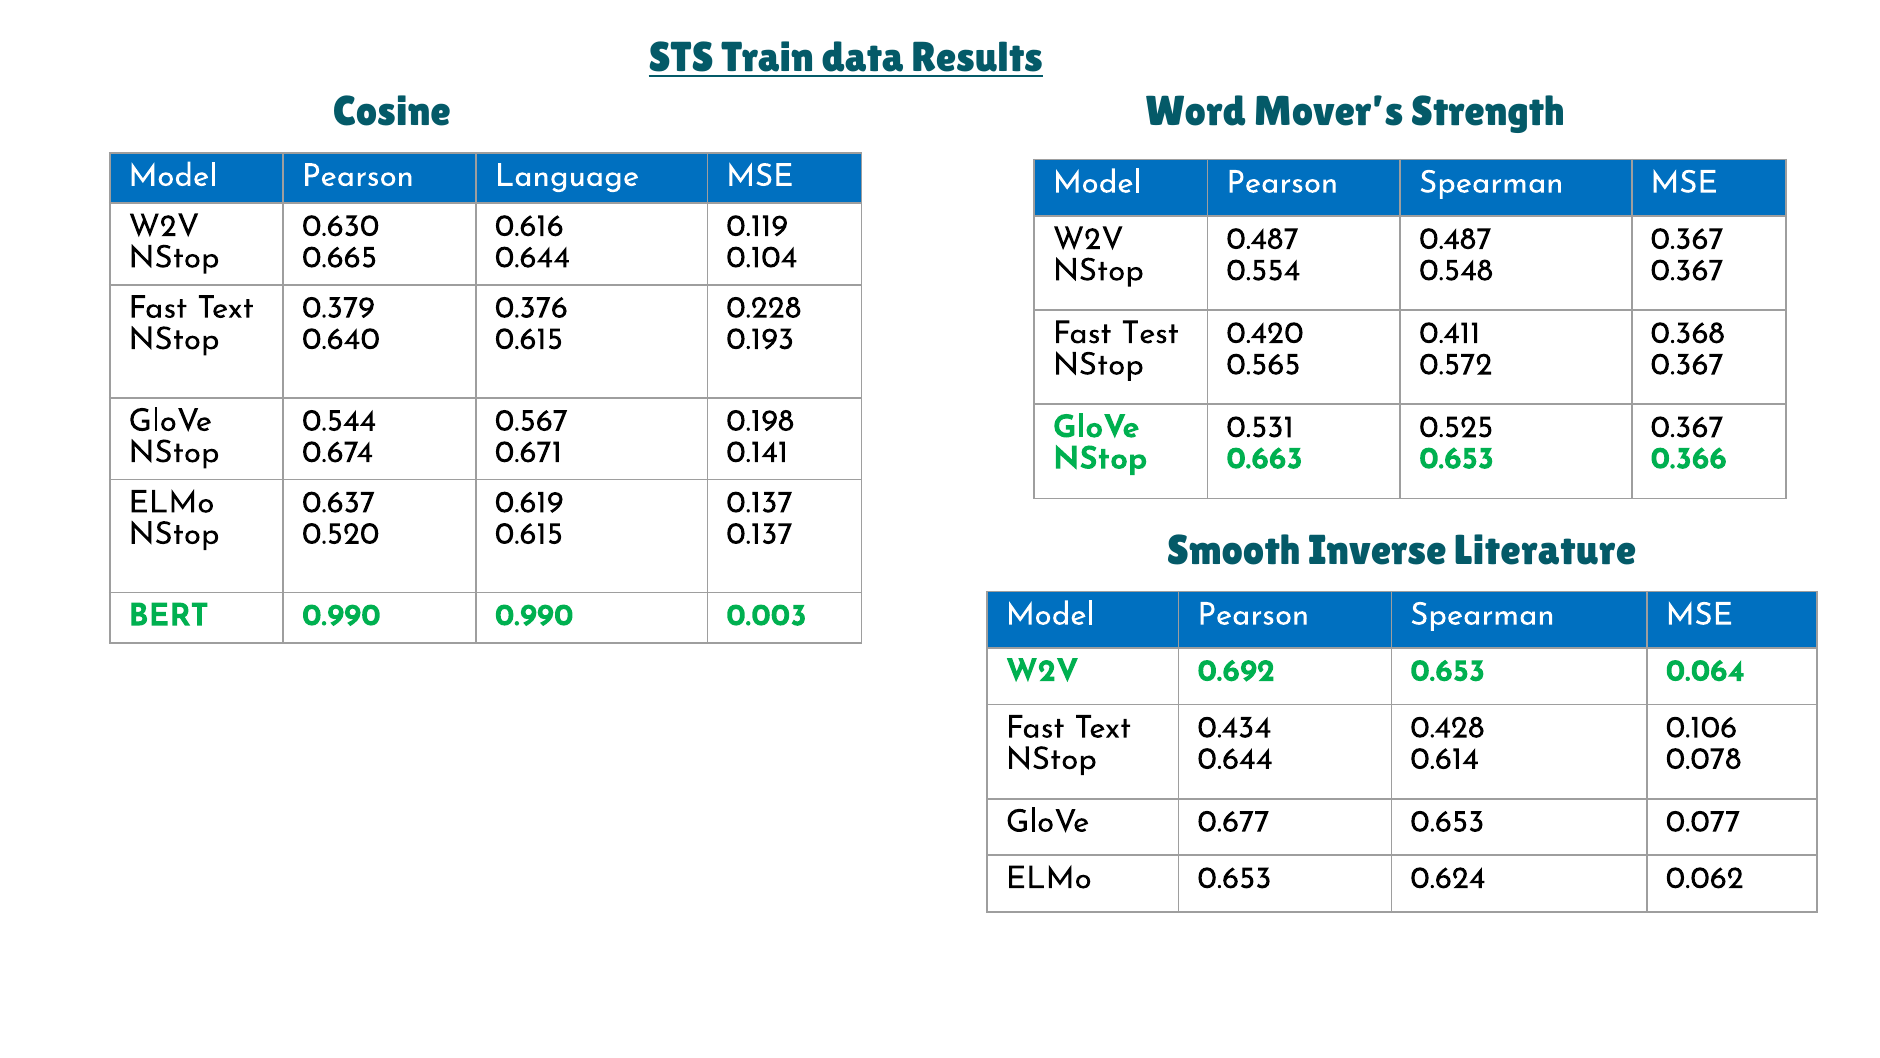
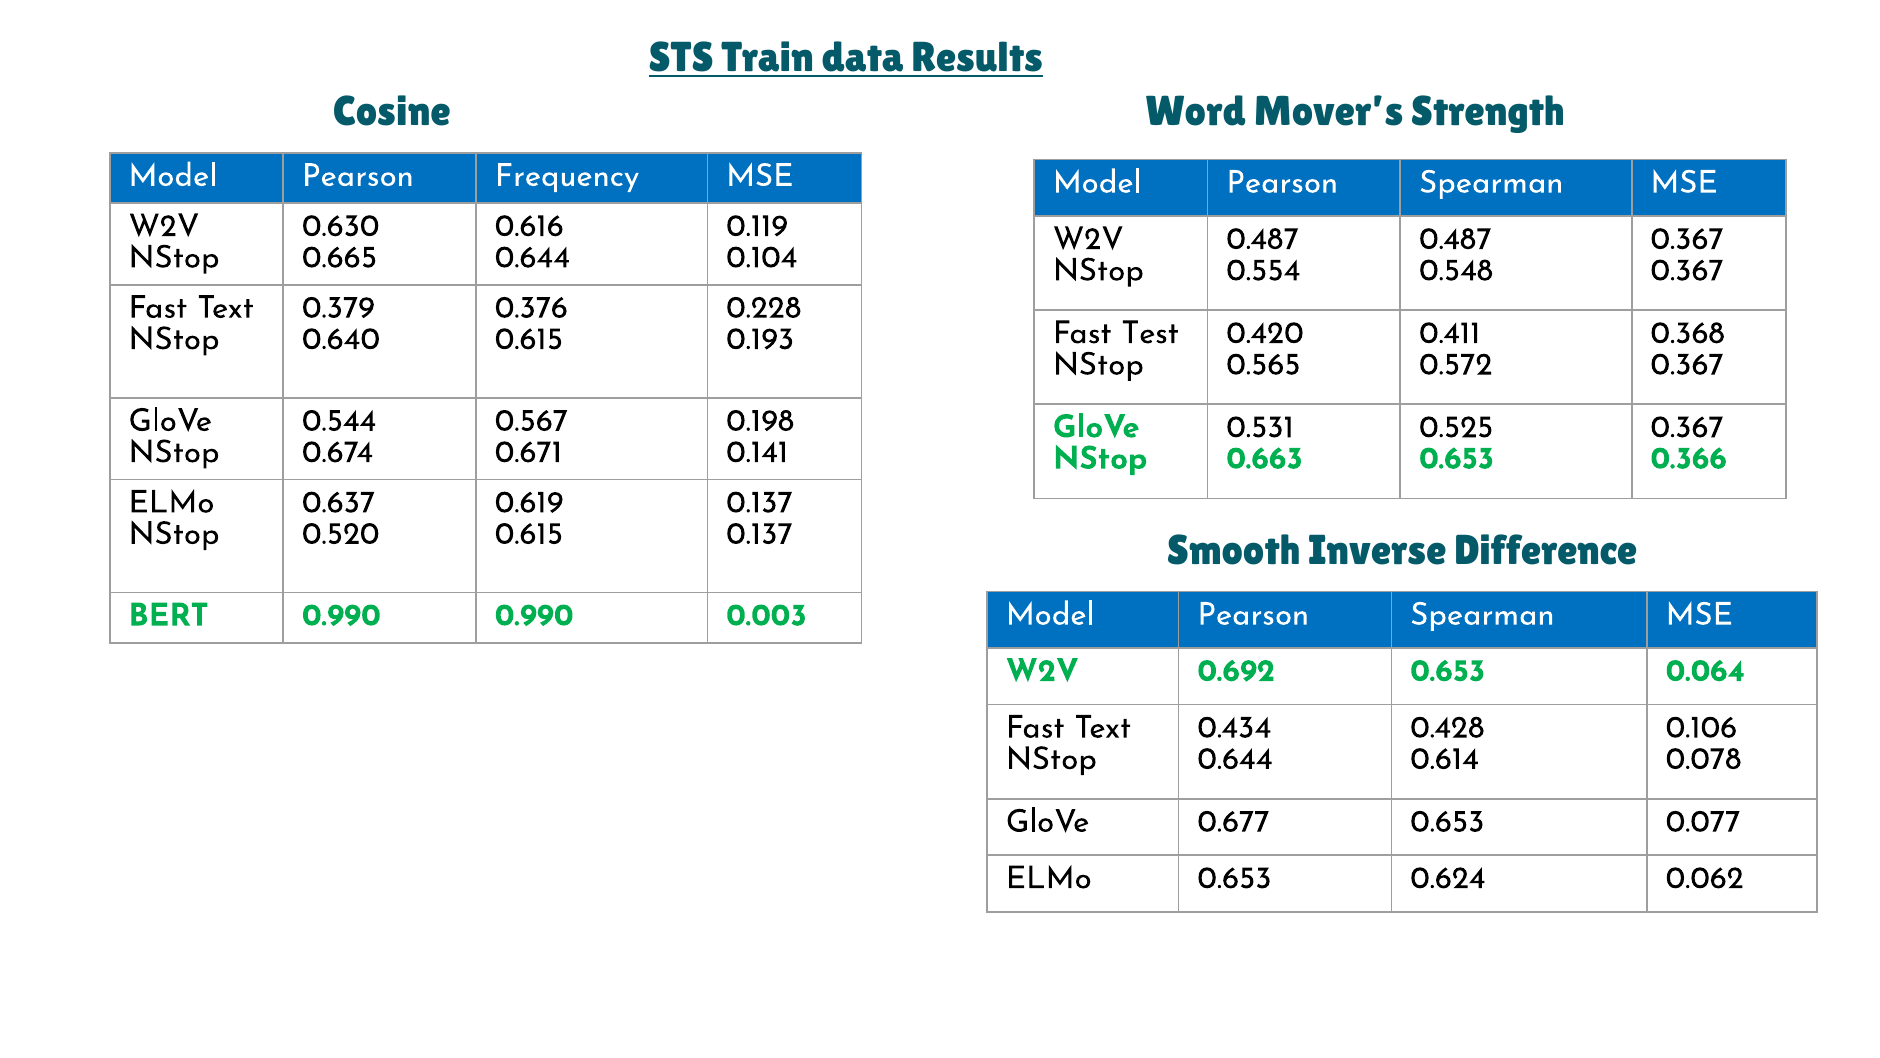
Language: Language -> Frequency (567, 175)
Literature: Literature -> Difference (1546, 550)
